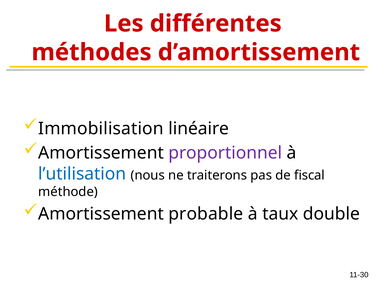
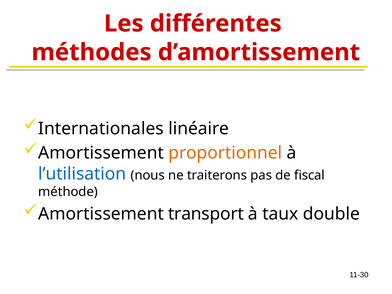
Immobilisation: Immobilisation -> Internationales (101, 129)
proportionnel colour: purple -> orange (225, 153)
probable: probable -> transport (206, 214)
